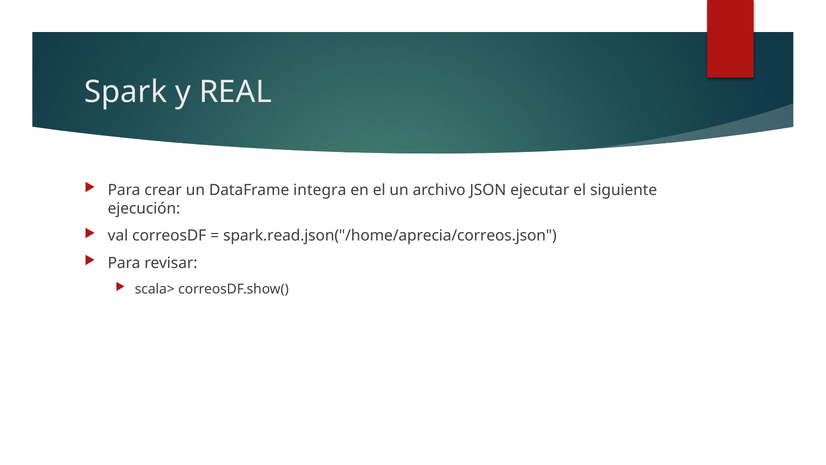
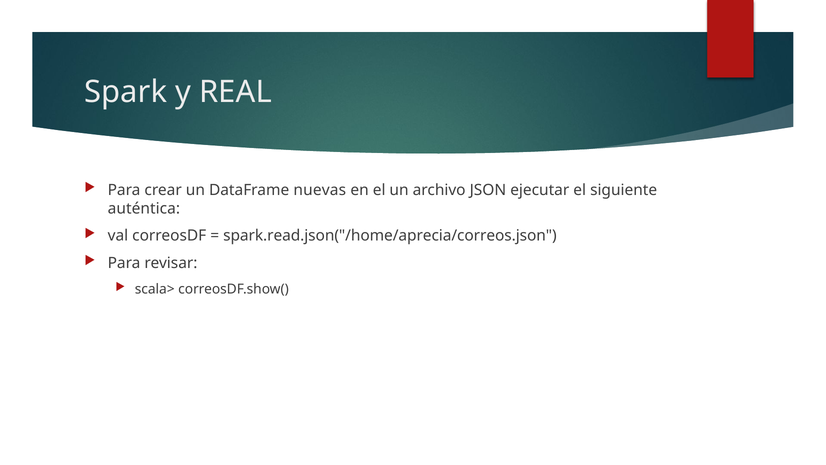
integra: integra -> nuevas (320, 190)
ejecución: ejecución -> auténtica (144, 208)
